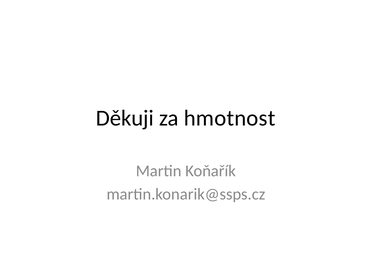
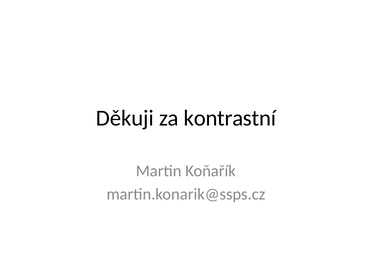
hmotnost: hmotnost -> kontrastní (230, 118)
